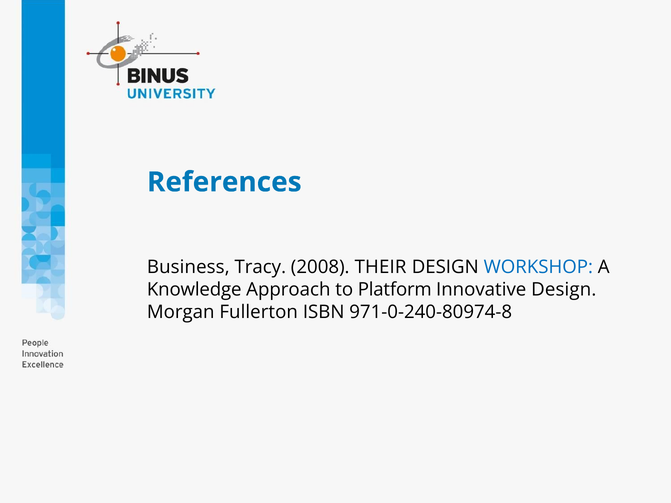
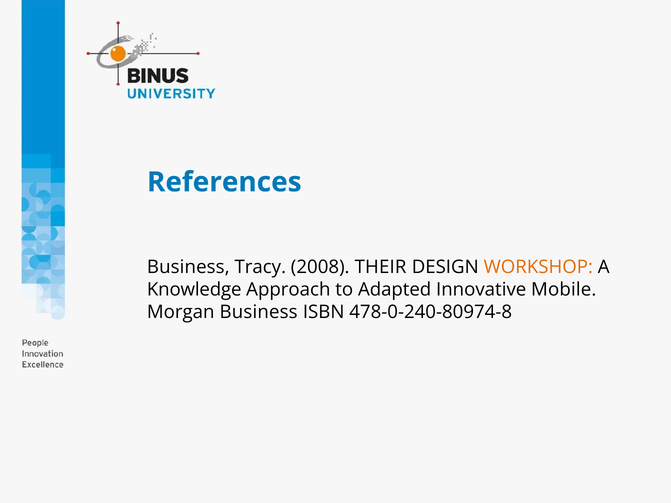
WORKSHOP colour: blue -> orange (538, 267)
Platform: Platform -> Adapted (395, 290)
Innovative Design: Design -> Mobile (564, 290)
Morgan Fullerton: Fullerton -> Business (259, 312)
971-0-240-80974-8: 971-0-240-80974-8 -> 478-0-240-80974-8 (431, 312)
